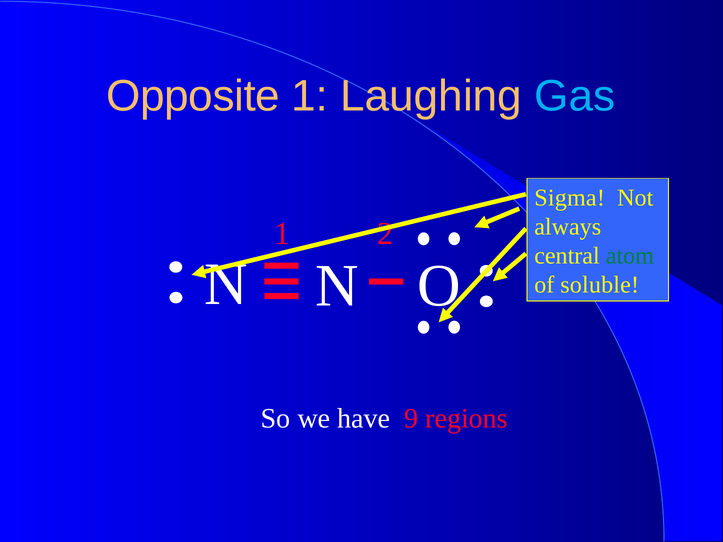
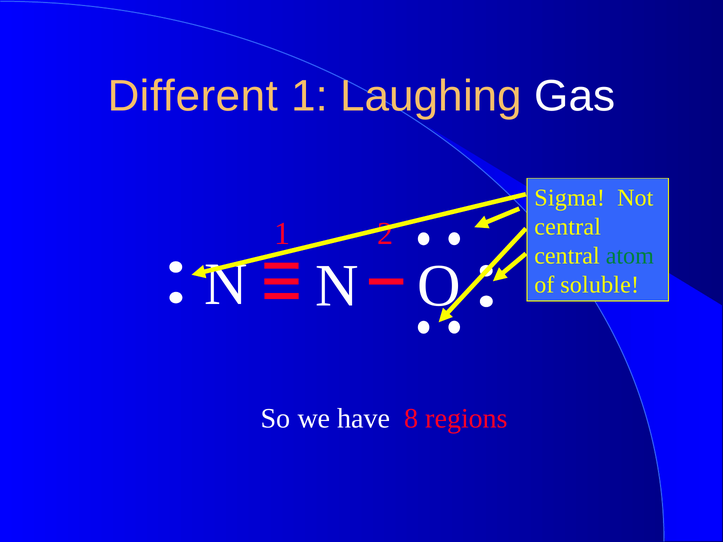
Opposite: Opposite -> Different (193, 96)
Gas colour: light blue -> white (575, 96)
always: always -> central (568, 227)
9: 9 -> 8 (411, 419)
